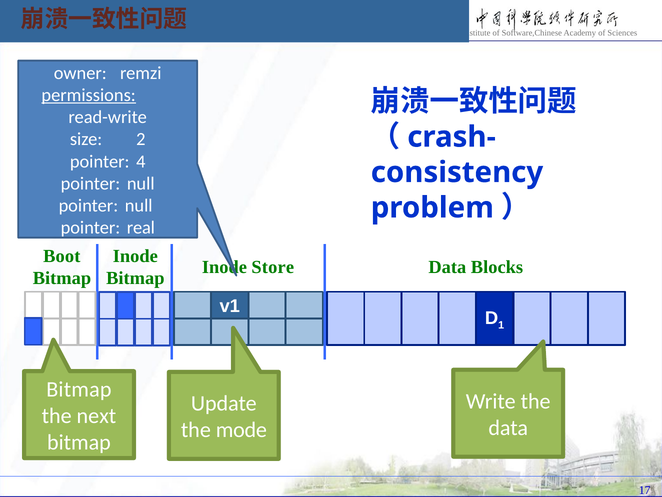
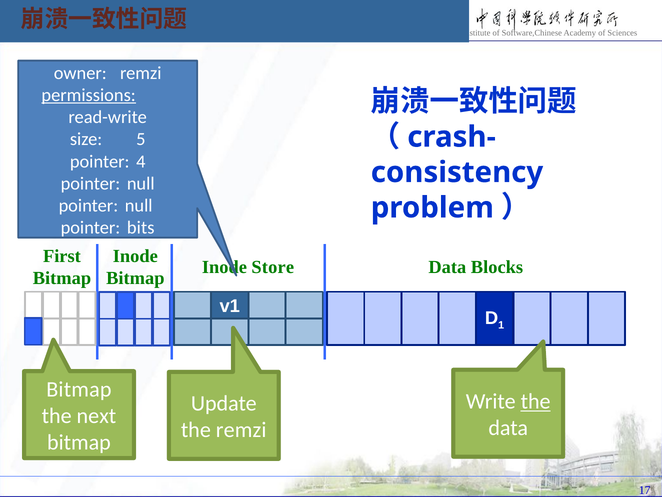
2: 2 -> 5 (141, 139)
real: real -> bits (141, 228)
Boot: Boot -> First (62, 256)
the underline: none -> present (536, 401)
the mode: mode -> remzi (241, 430)
